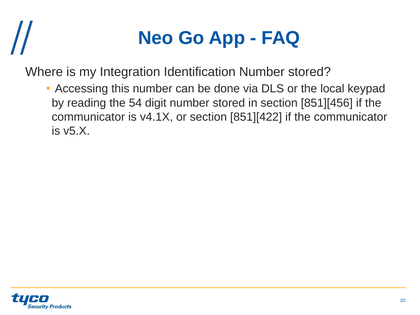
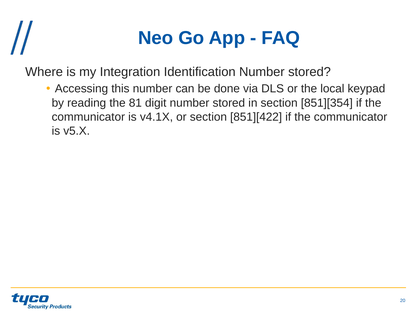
54: 54 -> 81 (135, 103)
851][456: 851][456 -> 851][354 (327, 103)
